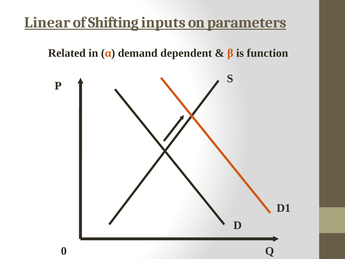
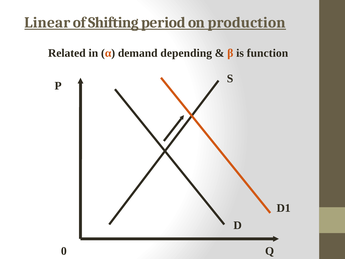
inputs: inputs -> period (163, 23)
parameters: parameters -> production (247, 23)
dependent: dependent -> depending (186, 53)
